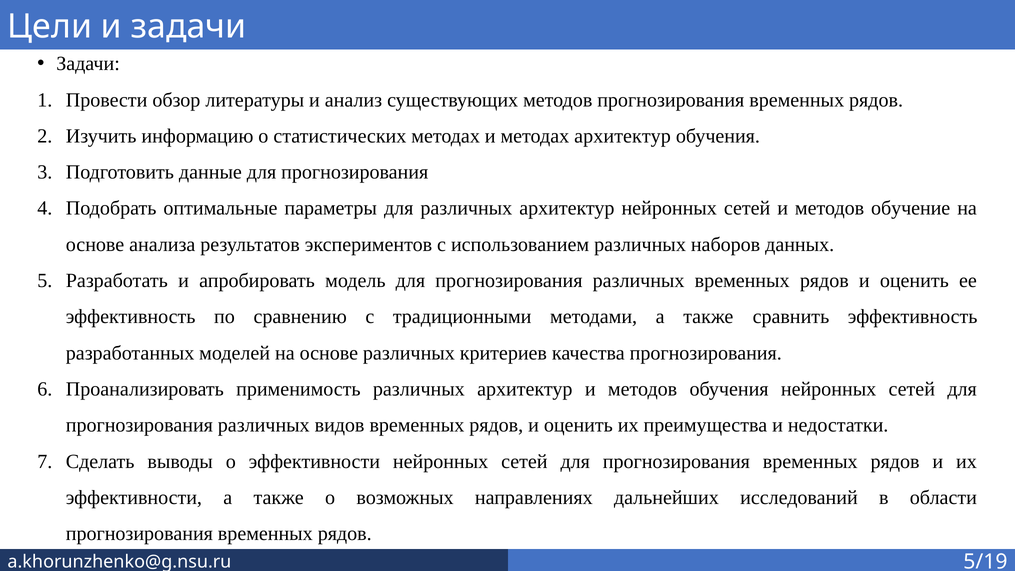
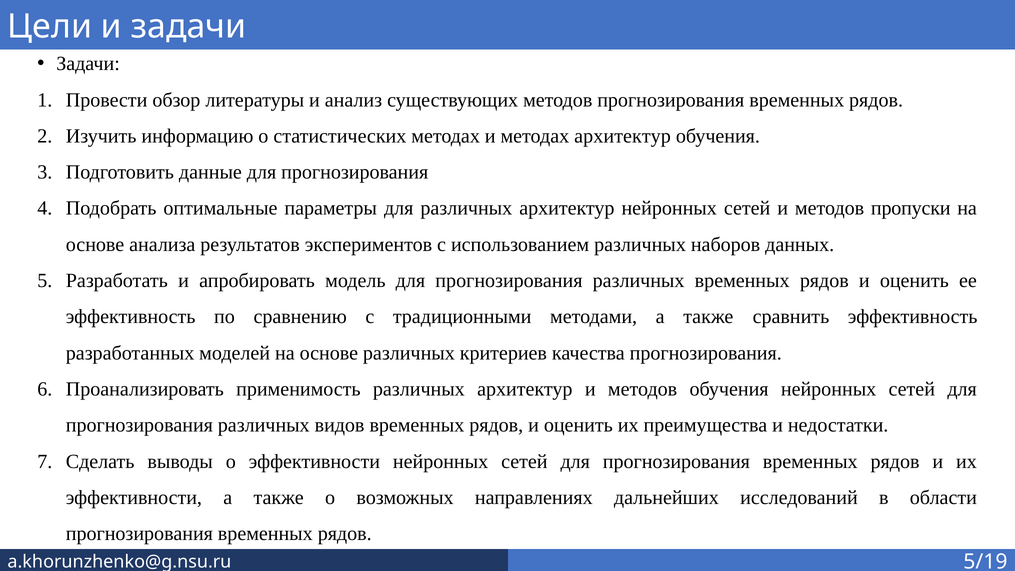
обучение: обучение -> пропуски (911, 208)
